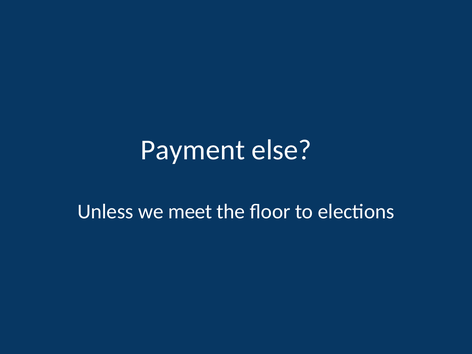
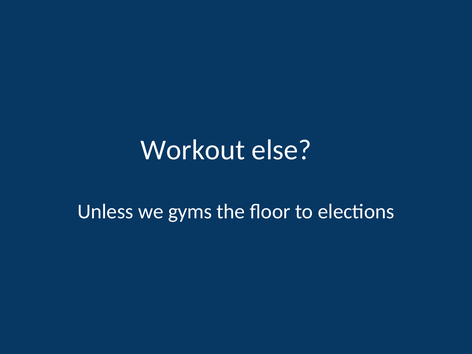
Payment: Payment -> Workout (193, 150)
meet: meet -> gyms (190, 211)
